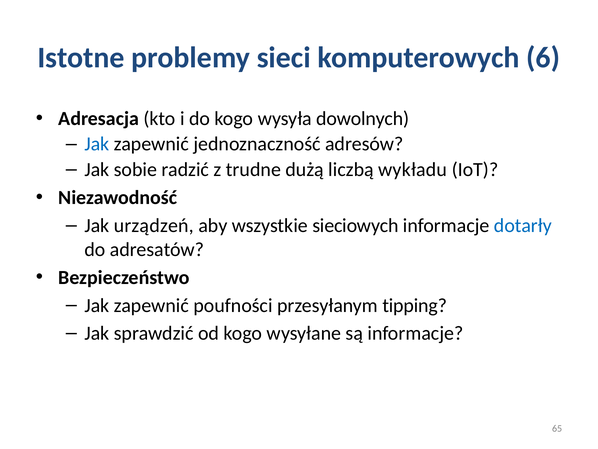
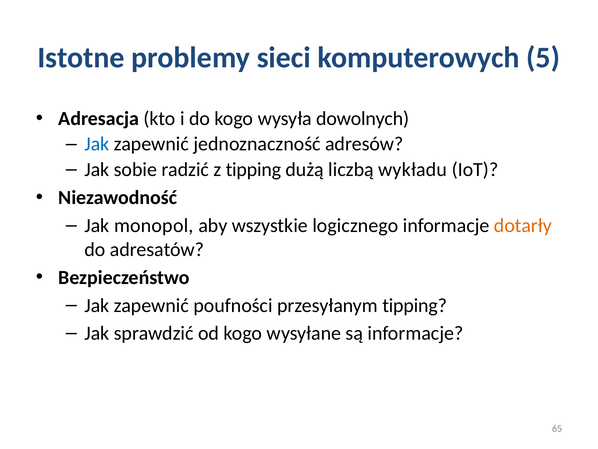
6: 6 -> 5 (543, 57)
z trudne: trudne -> tipping (254, 169)
urządzeń: urządzeń -> monopol (154, 225)
sieciowych: sieciowych -> logicznego (355, 225)
dotarły colour: blue -> orange (523, 225)
